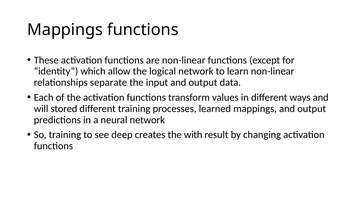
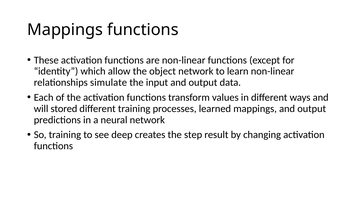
logical: logical -> object (163, 71)
separate: separate -> simulate (109, 83)
with: with -> step (193, 135)
